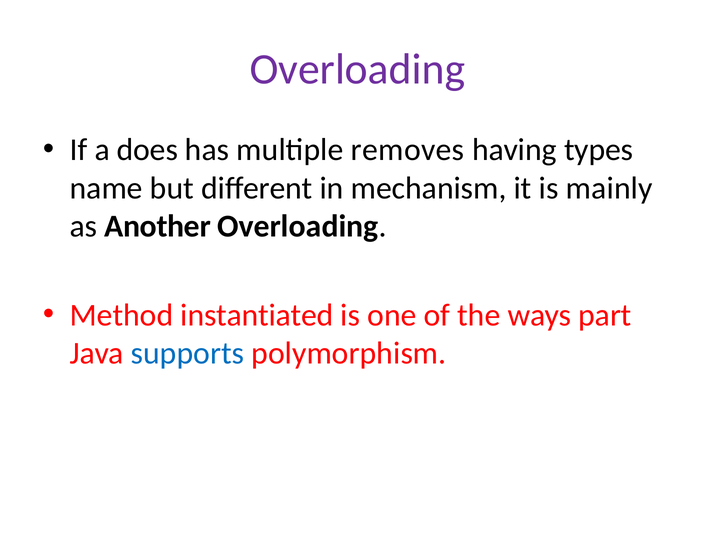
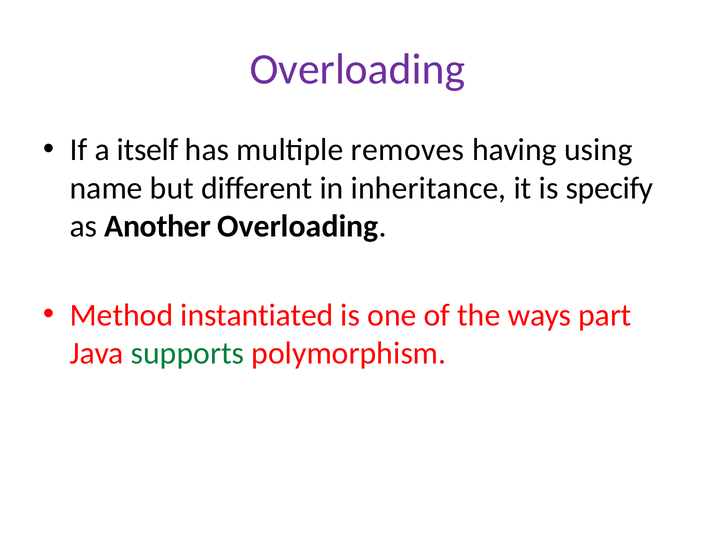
does: does -> itself (148, 150)
types: types -> using (598, 150)
mechanism: mechanism -> inheritance (429, 188)
mainly: mainly -> specify (609, 188)
supports colour: blue -> green (188, 353)
